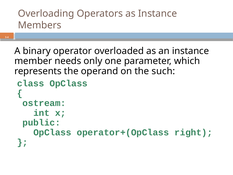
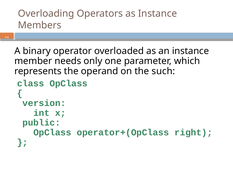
ostream: ostream -> version (44, 103)
